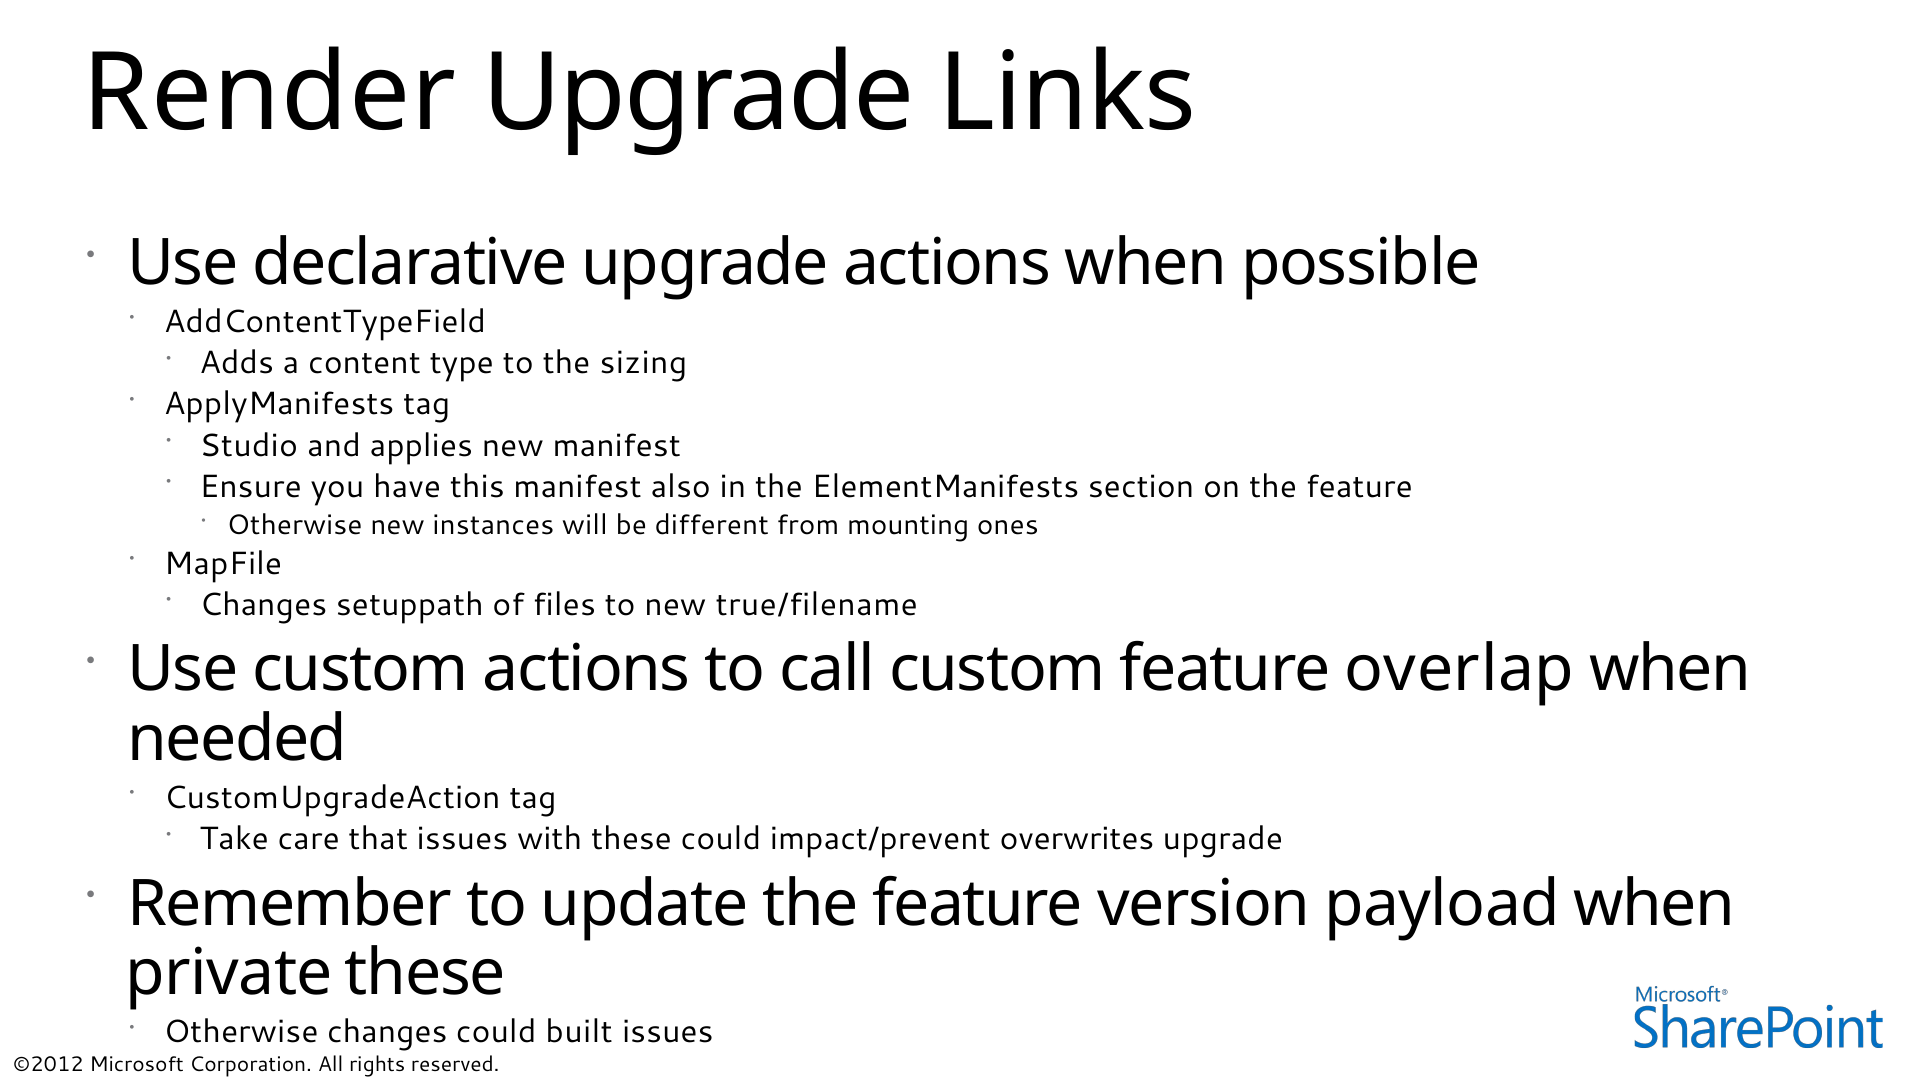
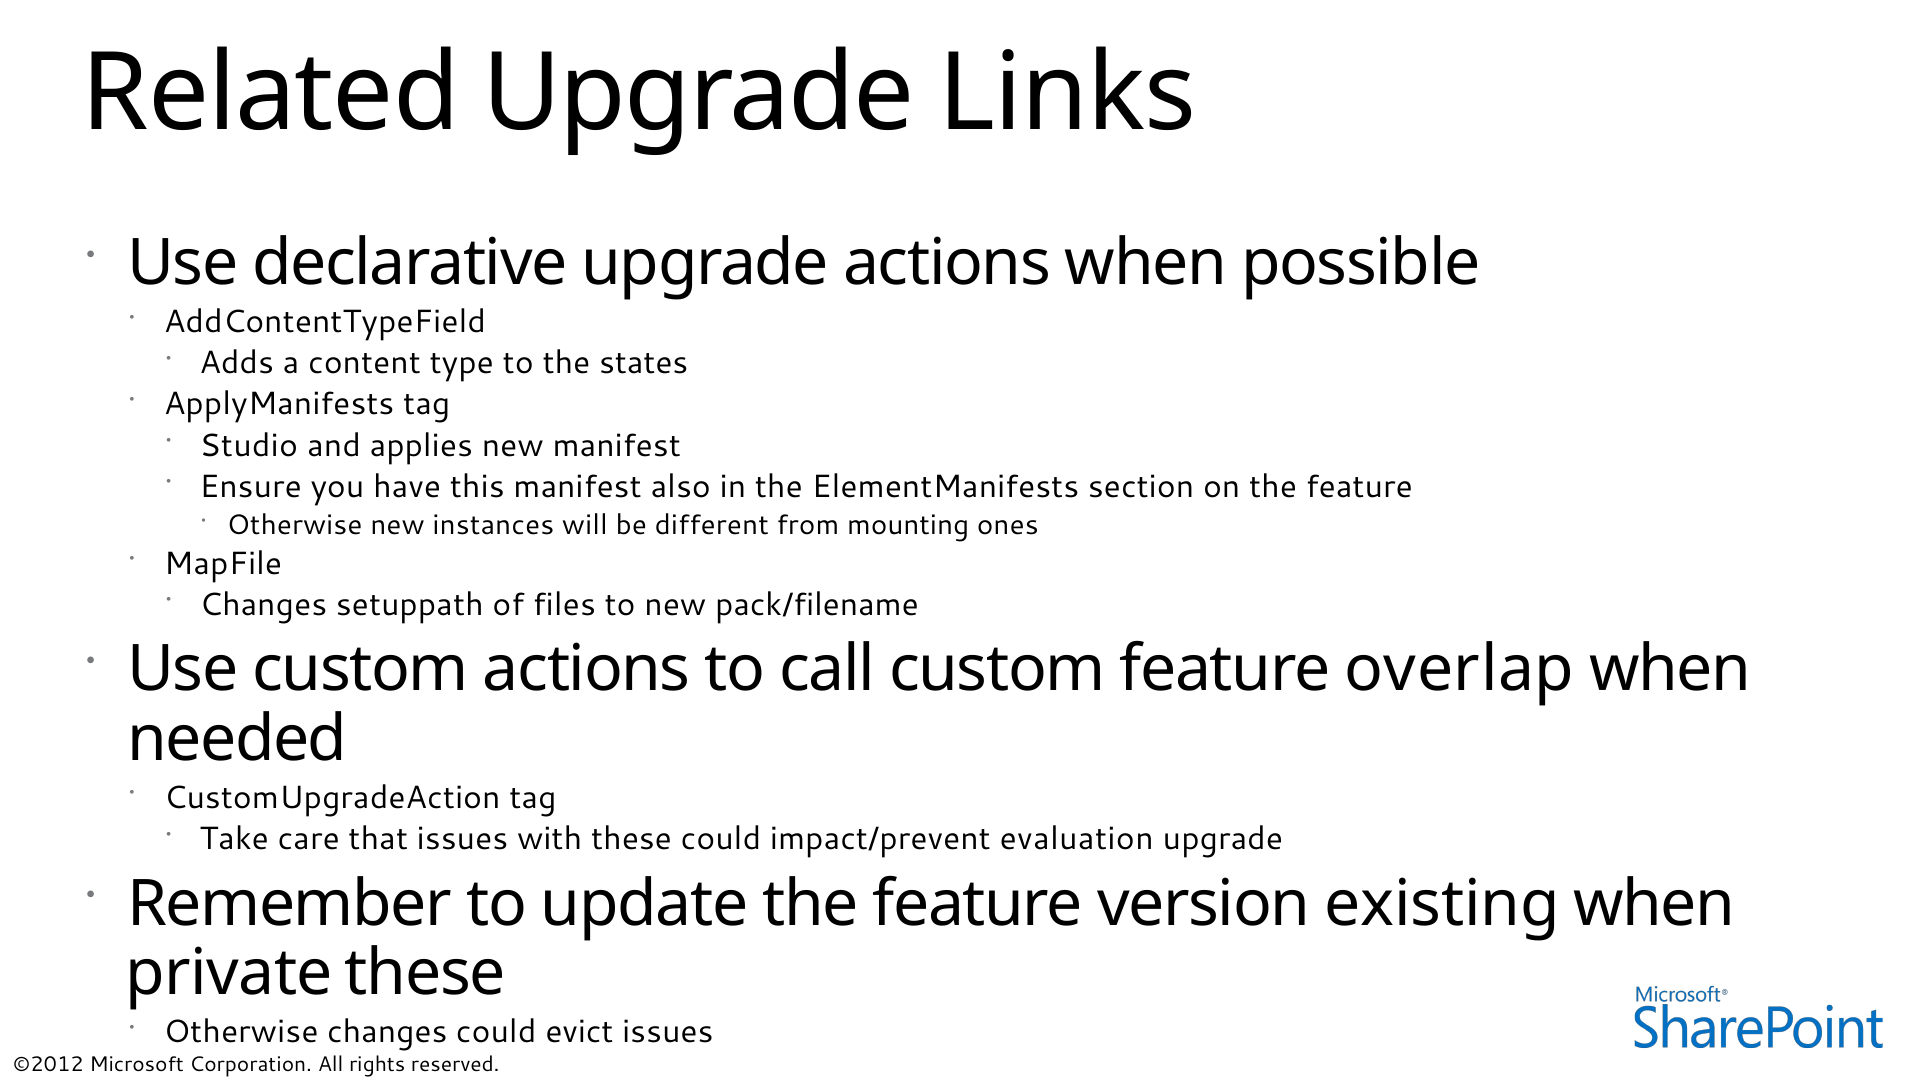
Render: Render -> Related (271, 94)
sizing: sizing -> states (644, 363)
true/filename: true/filename -> pack/filename (817, 605)
overwrites: overwrites -> evaluation (1077, 839)
payload: payload -> existing (1442, 904)
built: built -> evict (579, 1032)
